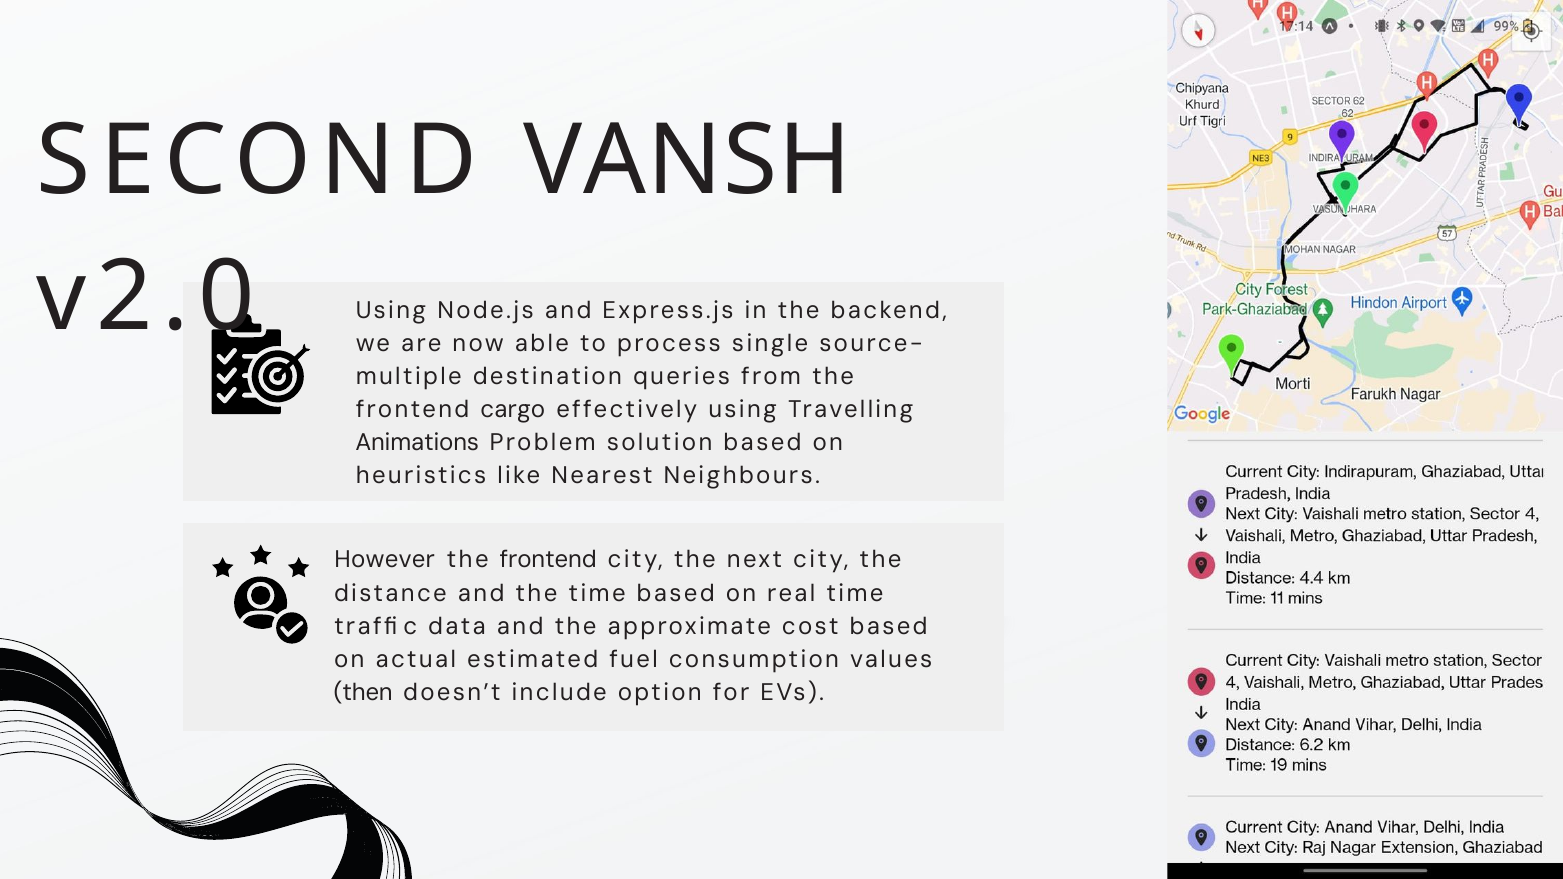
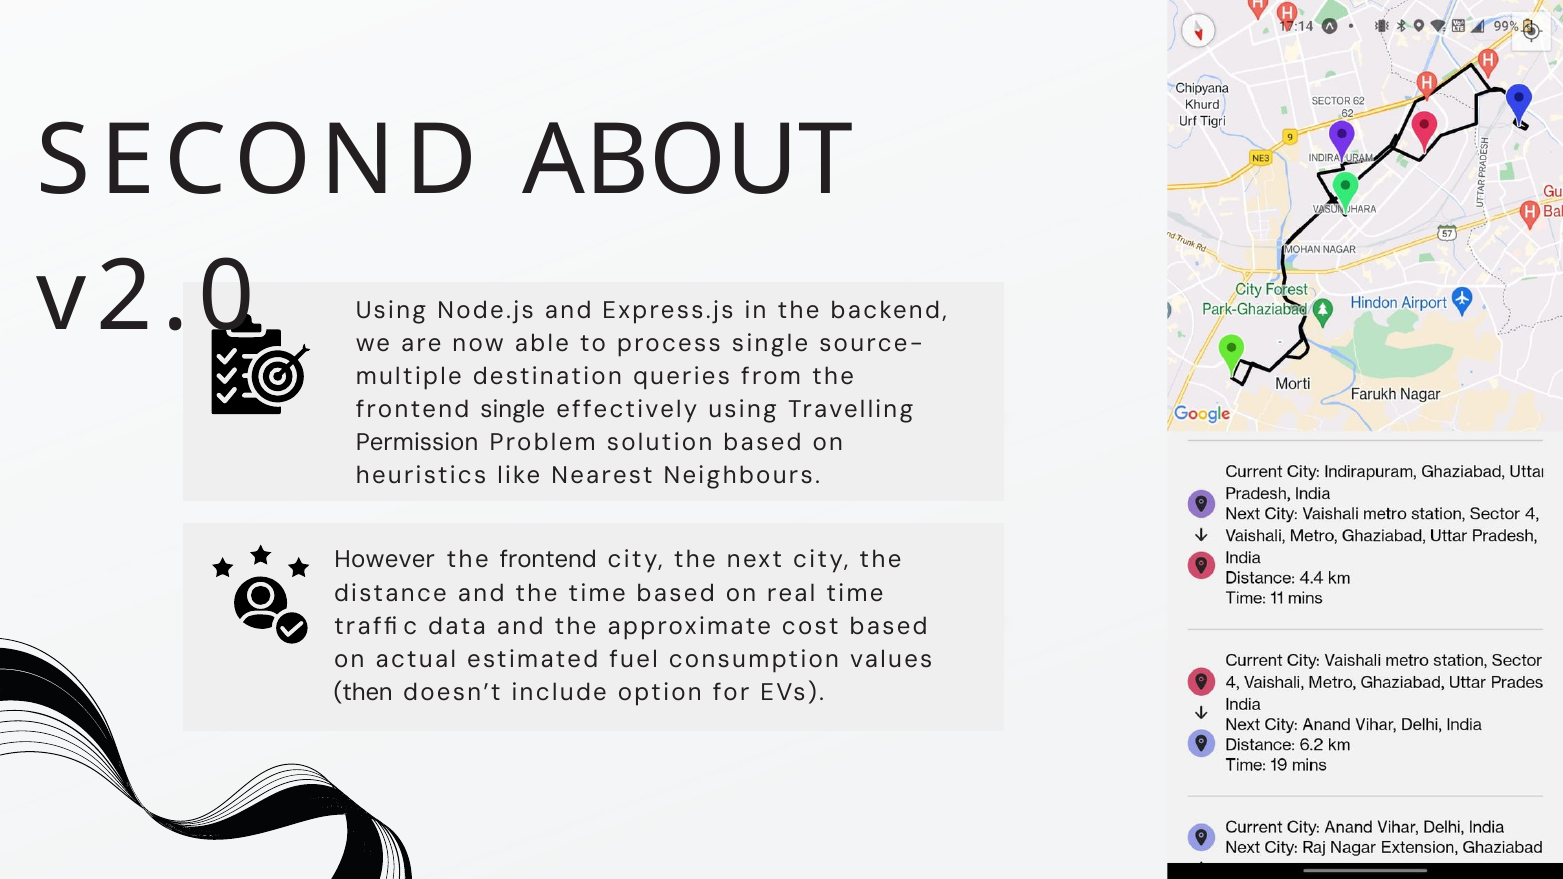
VANSH: VANSH -> ABOUT (688, 161)
frontend cargo: cargo -> single (513, 410)
Animations: Animations -> Permission (417, 443)
